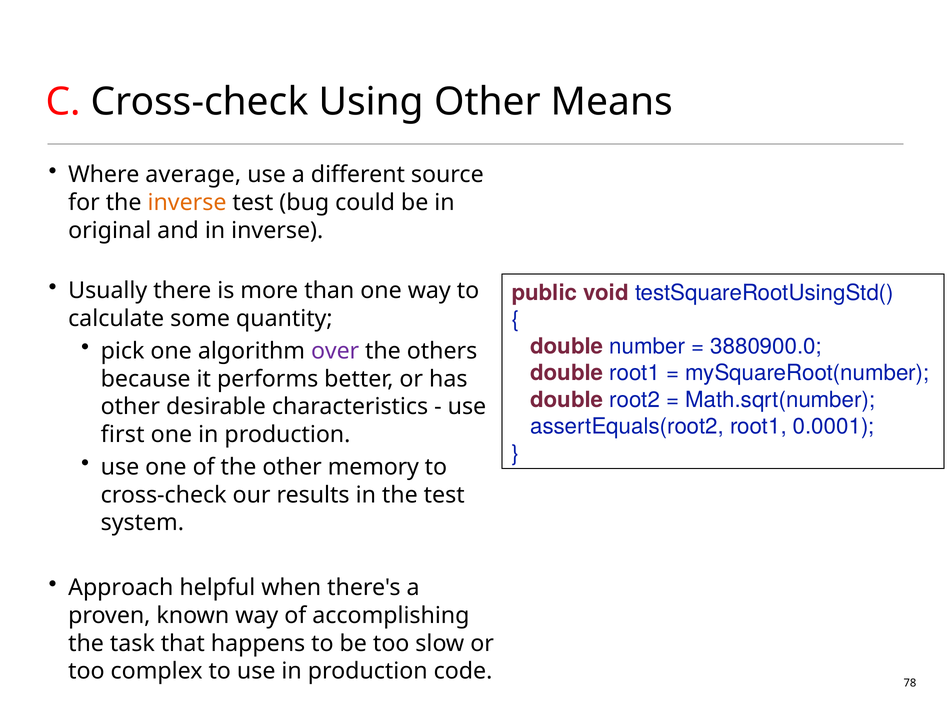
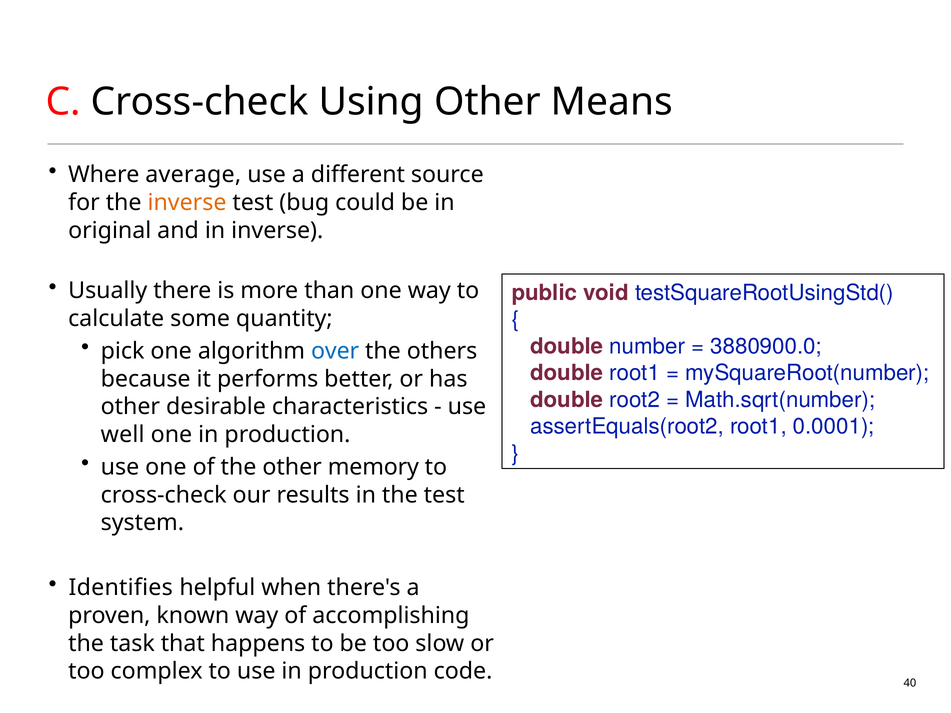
over colour: purple -> blue (335, 351)
first: first -> well (123, 435)
Approach: Approach -> Identifies (121, 588)
78: 78 -> 40 (910, 684)
